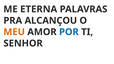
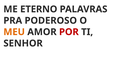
ETERNA: ETERNA -> ETERNO (39, 9)
ALCANÇOU: ALCANÇOU -> PODEROSO (51, 21)
POR colour: blue -> red (69, 32)
